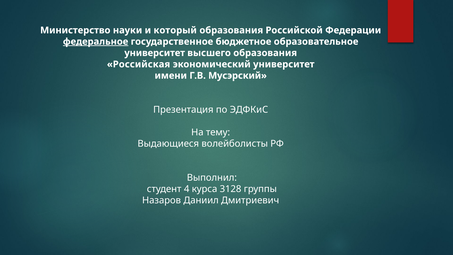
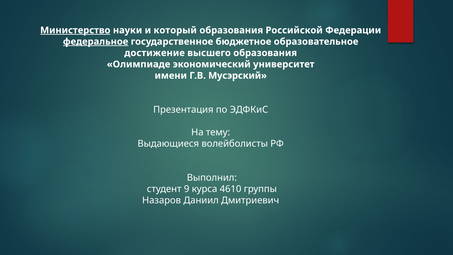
Министерство underline: none -> present (75, 30)
университет: университет -> достижение (155, 53)
Российская: Российская -> Олимпиаде (139, 64)
4: 4 -> 9 (187, 189)
3128: 3128 -> 4610 (231, 189)
